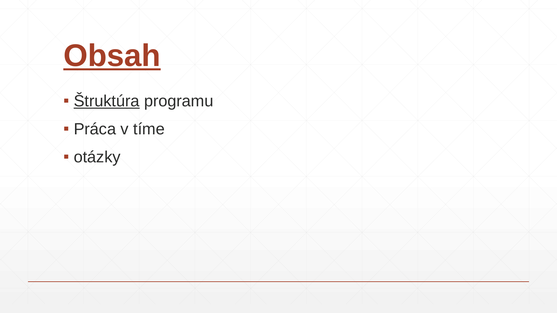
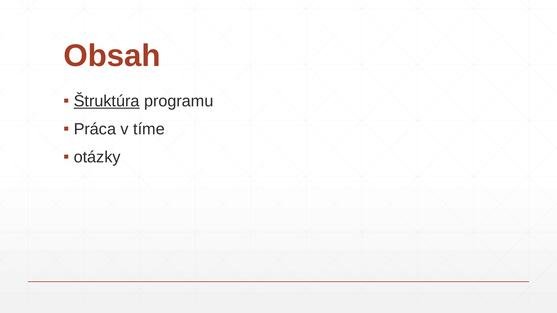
Obsah underline: present -> none (112, 56)
